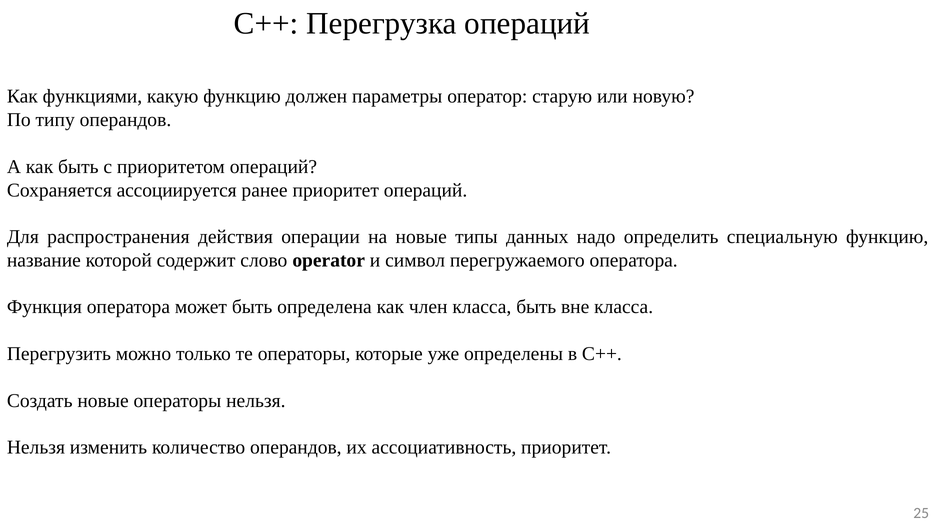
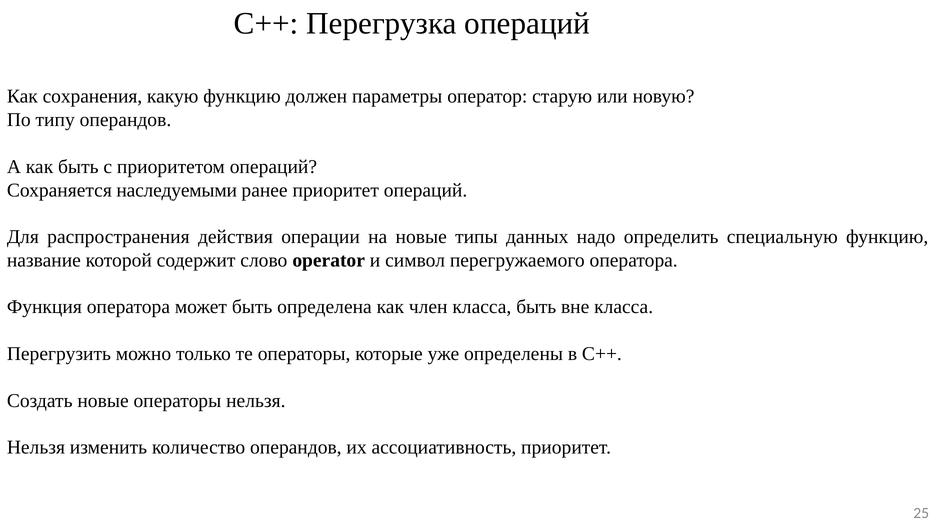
функциями: функциями -> сохранения (92, 97)
ассоциируется: ассоциируется -> наследуемыми (177, 190)
